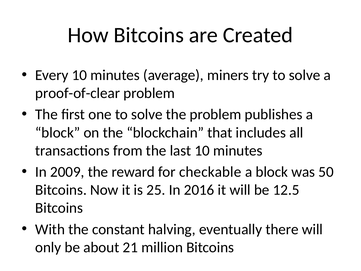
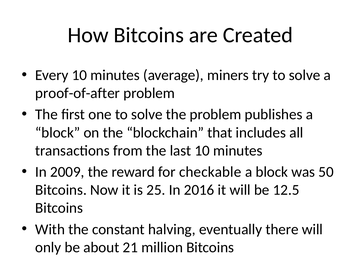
proof-of-clear: proof-of-clear -> proof-of-after (78, 93)
